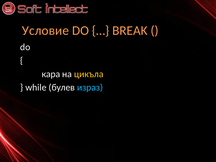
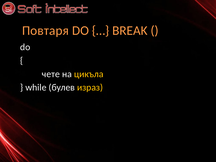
Условие: Условие -> Повтаря (45, 31)
кара: кара -> чете (51, 74)
израз colour: light blue -> yellow (90, 87)
